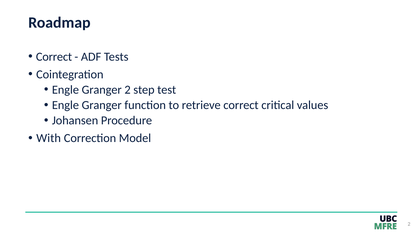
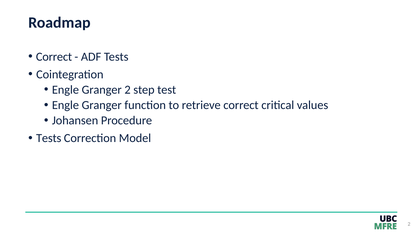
With: With -> Tests (49, 138)
